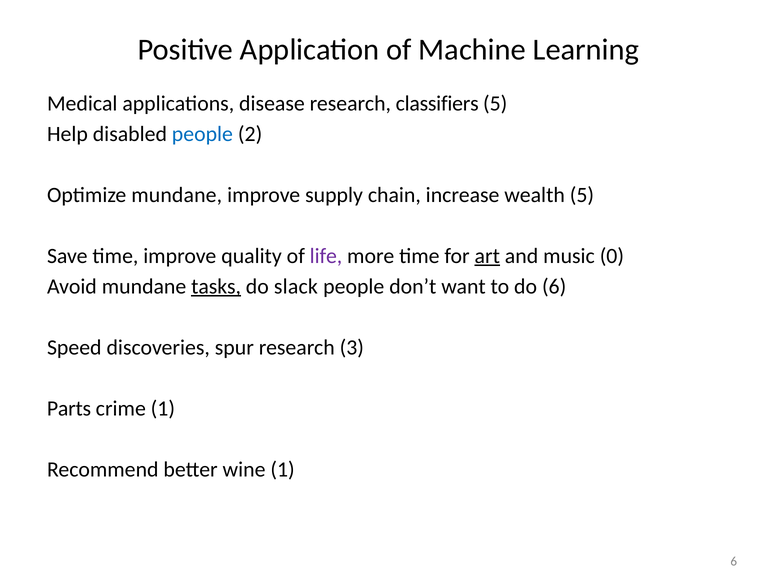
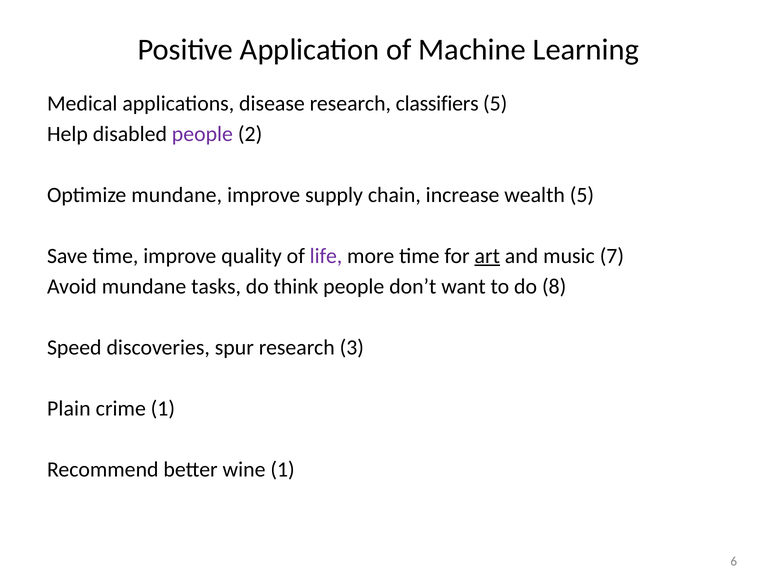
people colour: blue -> purple (202, 134)
0: 0 -> 7 (612, 256)
tasks underline: present -> none (216, 286)
slack: slack -> think (296, 286)
do 6: 6 -> 8 (554, 286)
Parts: Parts -> Plain (69, 408)
